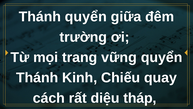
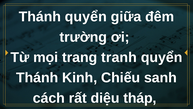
vững: vững -> tranh (119, 57)
quay: quay -> sanh (160, 77)
